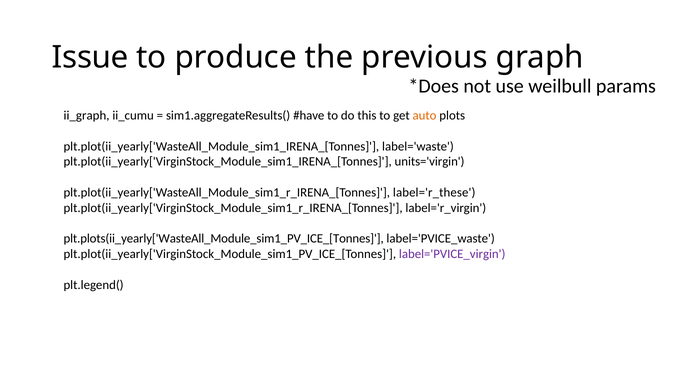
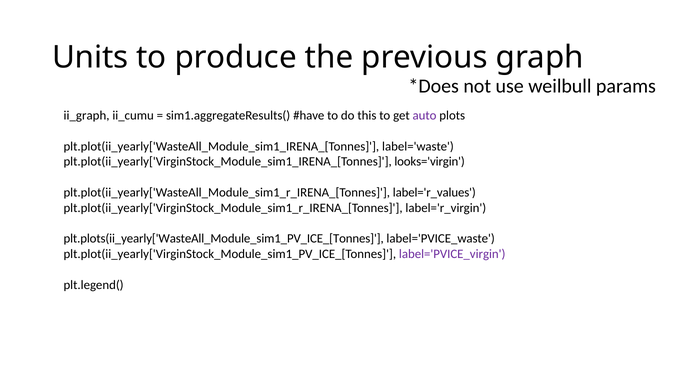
Issue: Issue -> Units (90, 58)
auto colour: orange -> purple (425, 116)
units='virgin: units='virgin -> looks='virgin (430, 162)
label='r_these: label='r_these -> label='r_values (434, 193)
